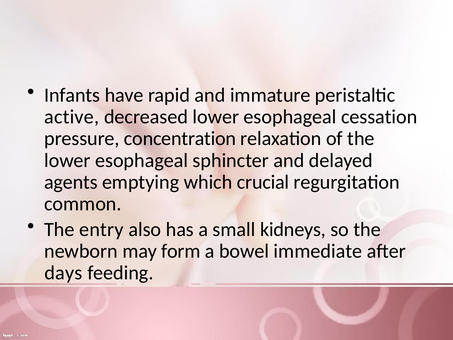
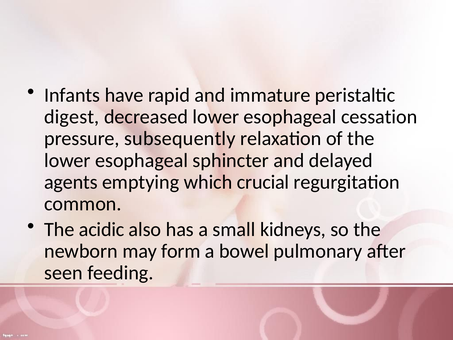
active: active -> digest (72, 117)
concentration: concentration -> subsequently (180, 139)
entry: entry -> acidic (102, 229)
immediate: immediate -> pulmonary (318, 251)
days: days -> seen (63, 273)
